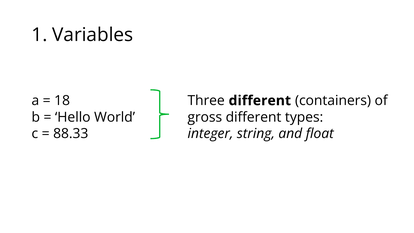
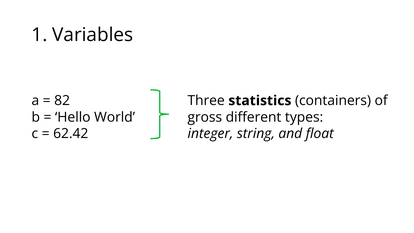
18: 18 -> 82 (62, 101)
Three different: different -> statistics (260, 101)
88.33: 88.33 -> 62.42 (71, 134)
